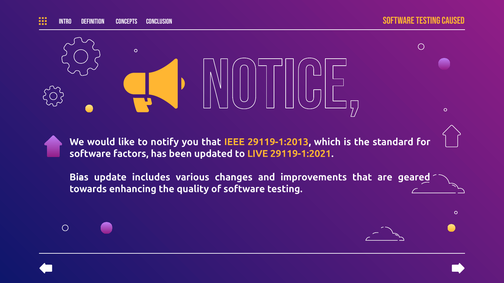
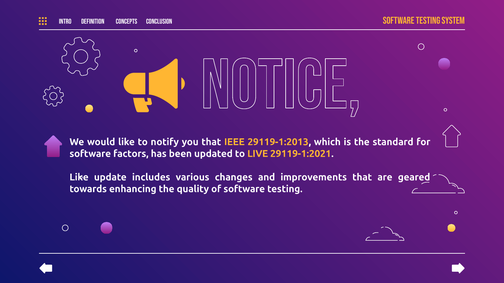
caused: caused -> system (453, 21)
Bias: Bias -> Like (79, 177)
